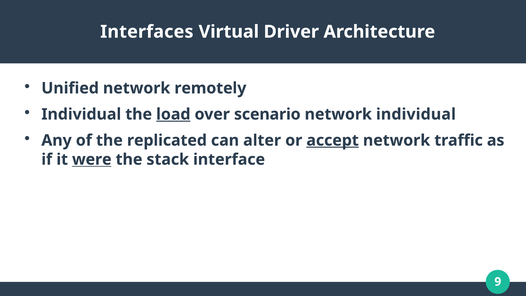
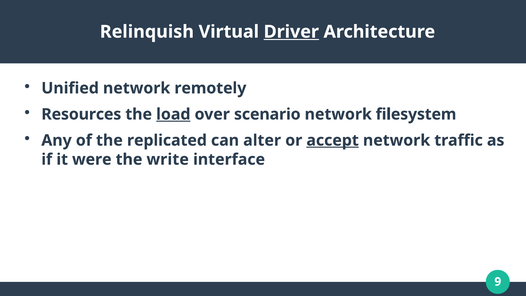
Interfaces: Interfaces -> Relinquish (147, 32)
Driver underline: none -> present (291, 32)
Individual: Individual -> Resources (81, 114)
network individual: individual -> filesystem (416, 114)
were underline: present -> none (92, 159)
stack: stack -> write (168, 159)
